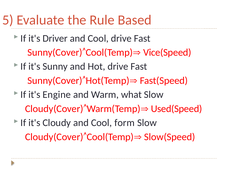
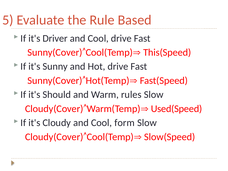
Vice(Speed: Vice(Speed -> This(Speed (167, 52)
Engine: Engine -> Should (57, 95)
what: what -> rules (131, 95)
